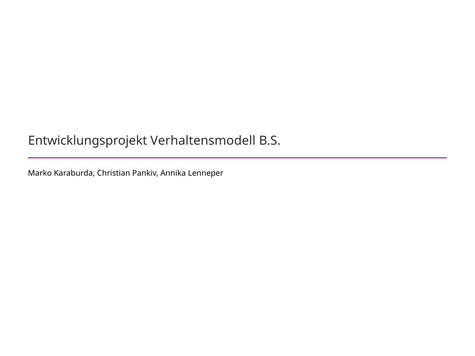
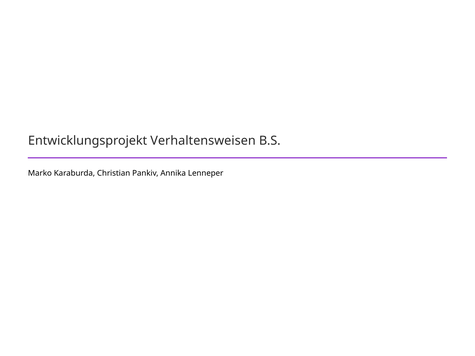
Verhaltensmodell: Verhaltensmodell -> Verhaltensweisen (203, 141)
